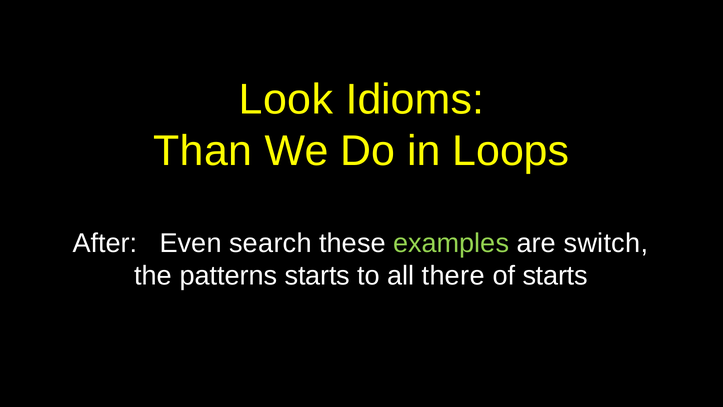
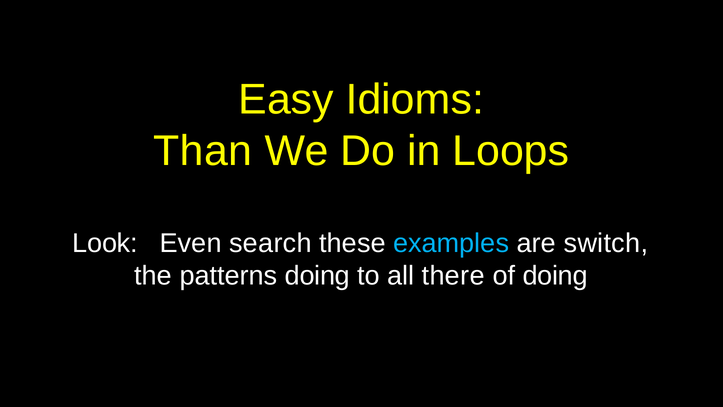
Look: Look -> Easy (286, 99)
After: After -> Look (105, 243)
examples colour: light green -> light blue (451, 243)
patterns starts: starts -> doing (317, 276)
of starts: starts -> doing (555, 276)
